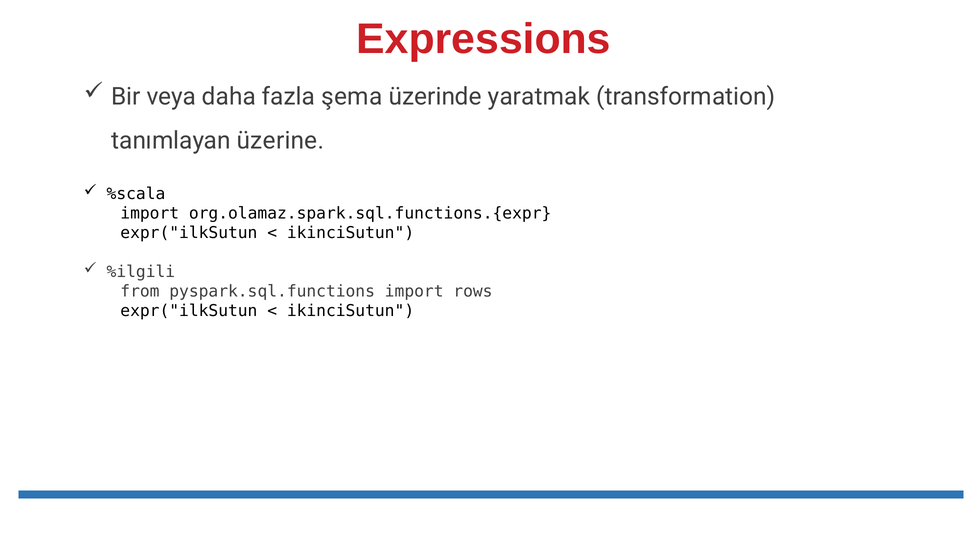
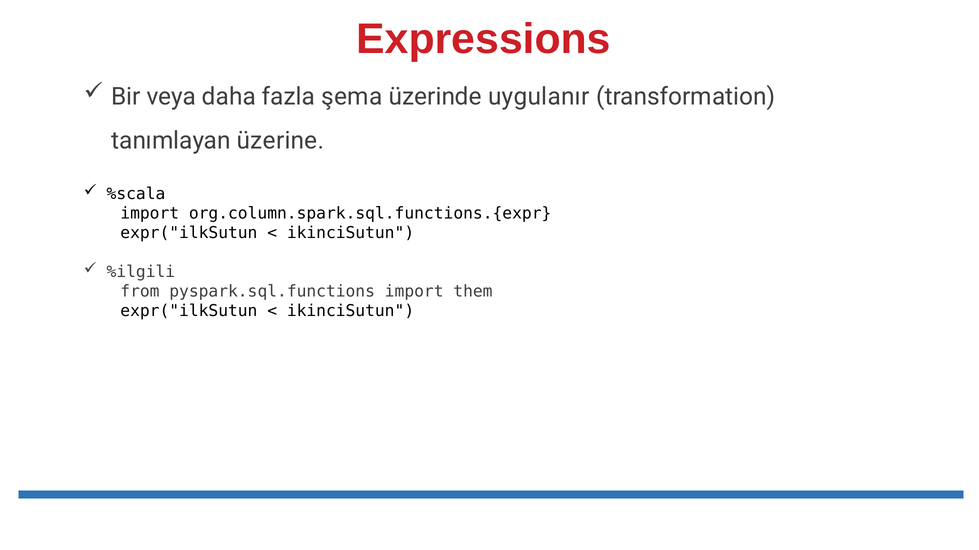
yaratmak: yaratmak -> uygulanır (539, 97)
org.olamaz.spark.sql.functions.{expr: org.olamaz.spark.sql.functions.{expr -> org.column.spark.sql.functions.{expr (370, 214)
rows: rows -> them (473, 292)
